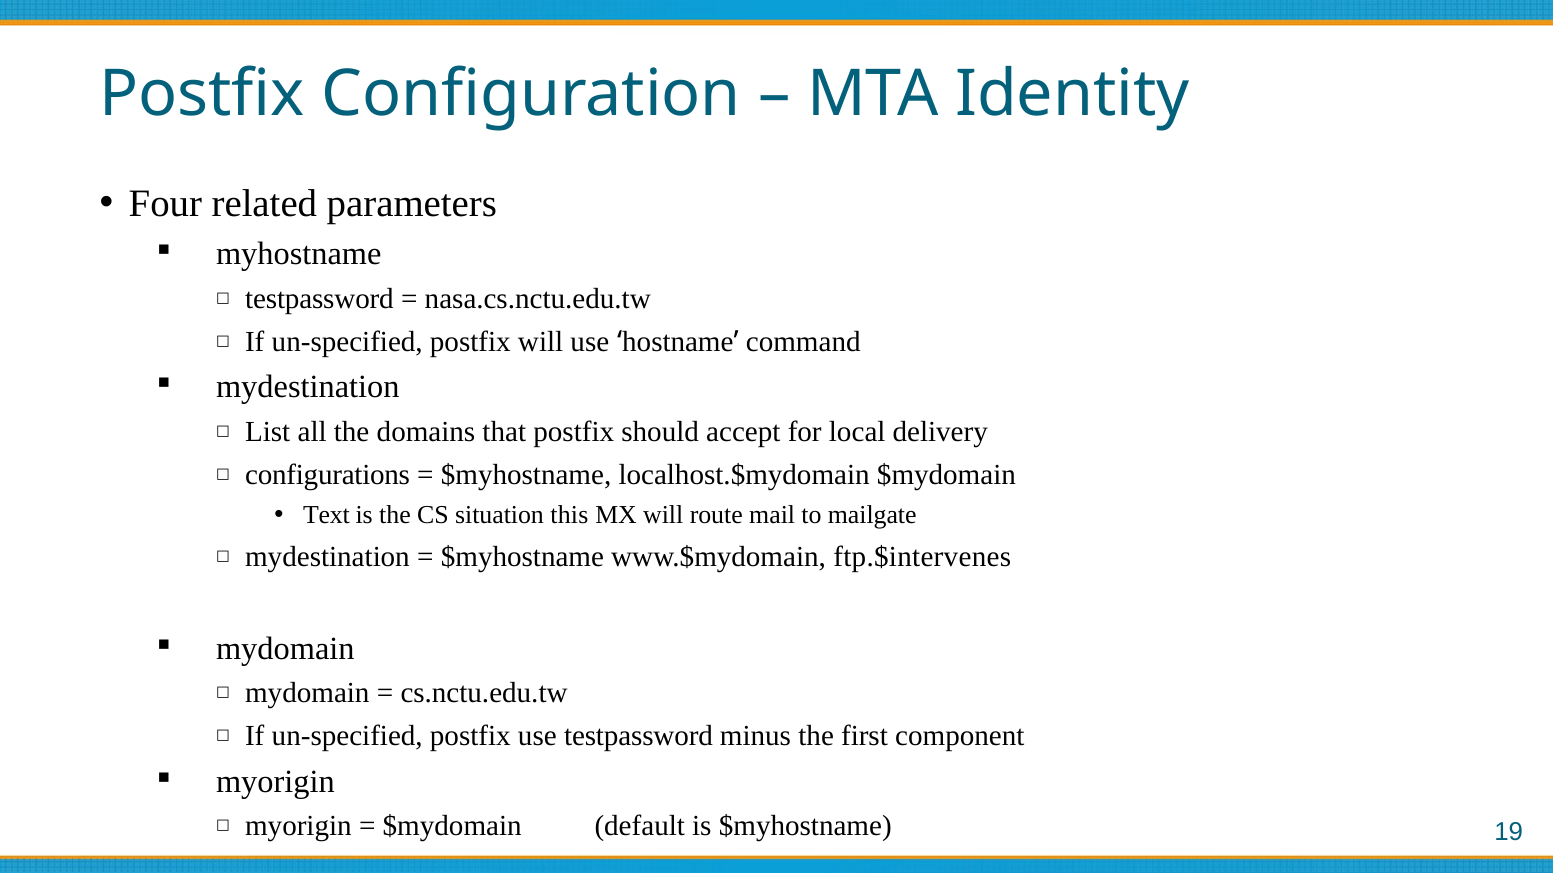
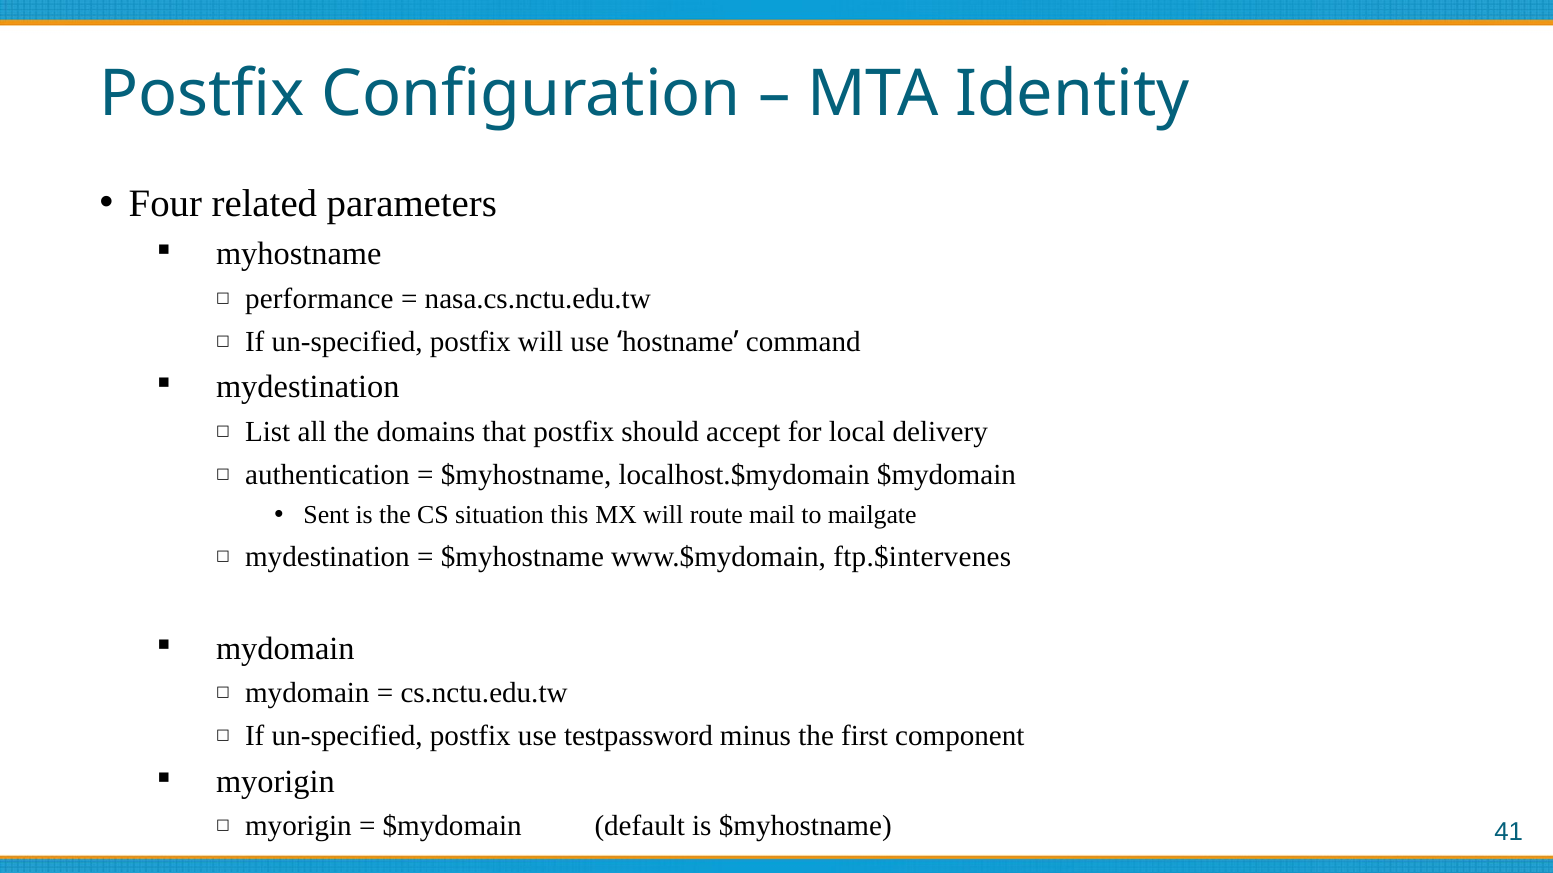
testpassword: testpassword -> performance (319, 299)
configurations: configurations -> authentication (327, 475)
Text: Text -> Sent (326, 516)
19: 19 -> 41 (1509, 833)
